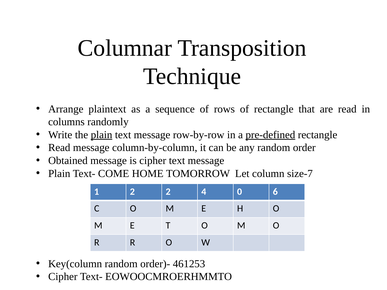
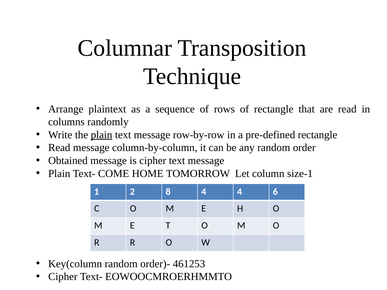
pre-defined underline: present -> none (270, 135)
size-7: size-7 -> size-1 (300, 174)
2 2: 2 -> 8 (168, 192)
4 0: 0 -> 4 (240, 192)
